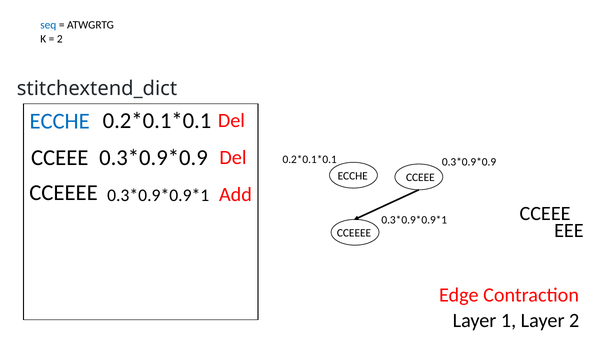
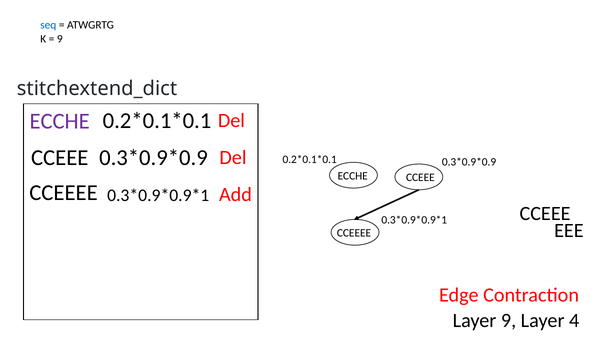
2: 2 -> 9 (60, 39)
ECCHE colour: blue -> purple (60, 121)
Layer 1: 1 -> 9 (509, 320)
Layer 2: 2 -> 4 (574, 320)
